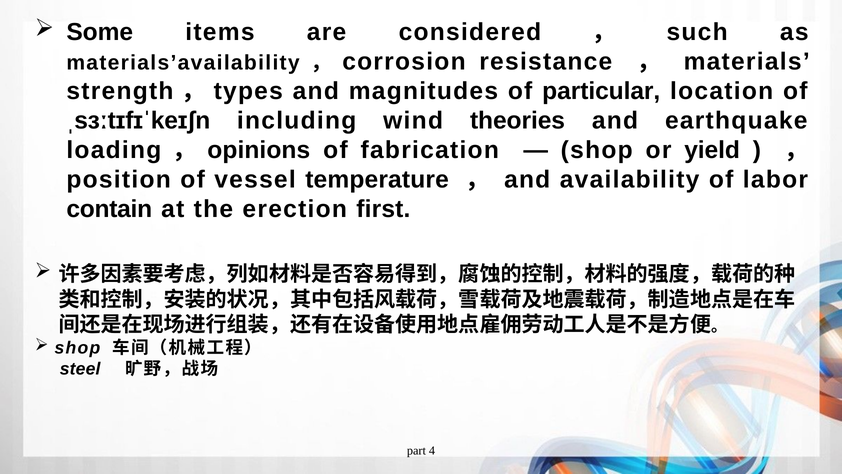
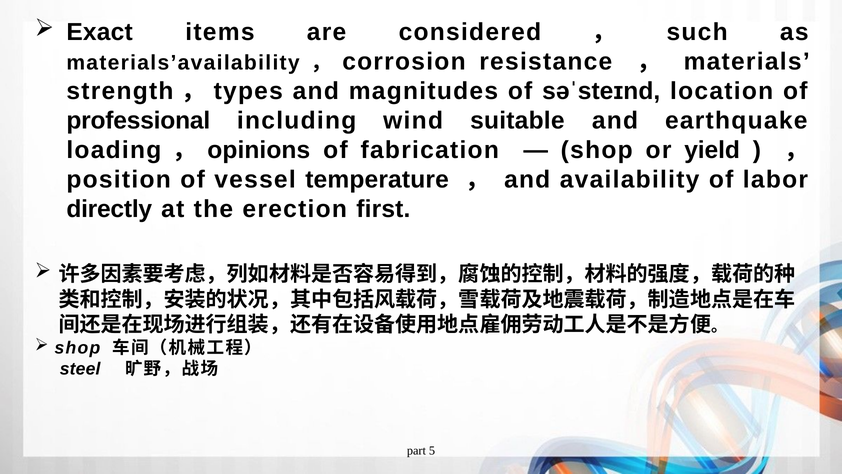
Some: Some -> Exact (100, 32)
particular: particular -> səˈsteɪnd (601, 91)
ˌsɜːtɪfɪˈkeɪʃn: ˌsɜːtɪfɪˈkeɪʃn -> professional (138, 121)
theories: theories -> suitable (517, 121)
contain: contain -> directly (109, 209)
4: 4 -> 5 (432, 450)
